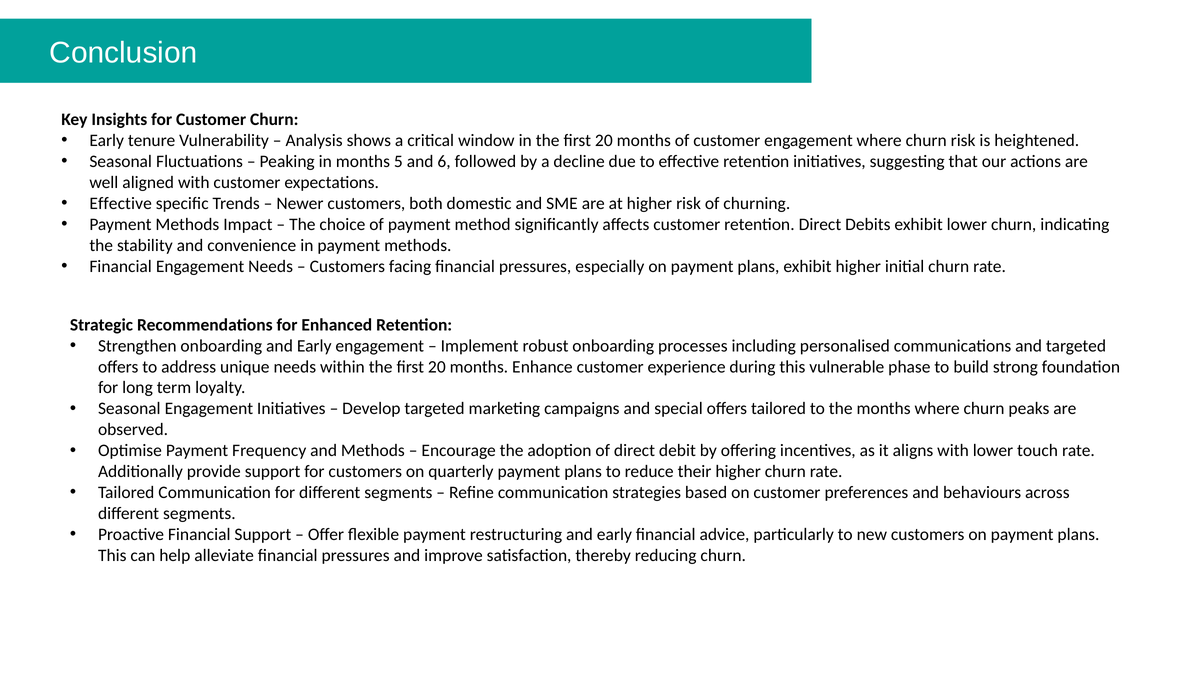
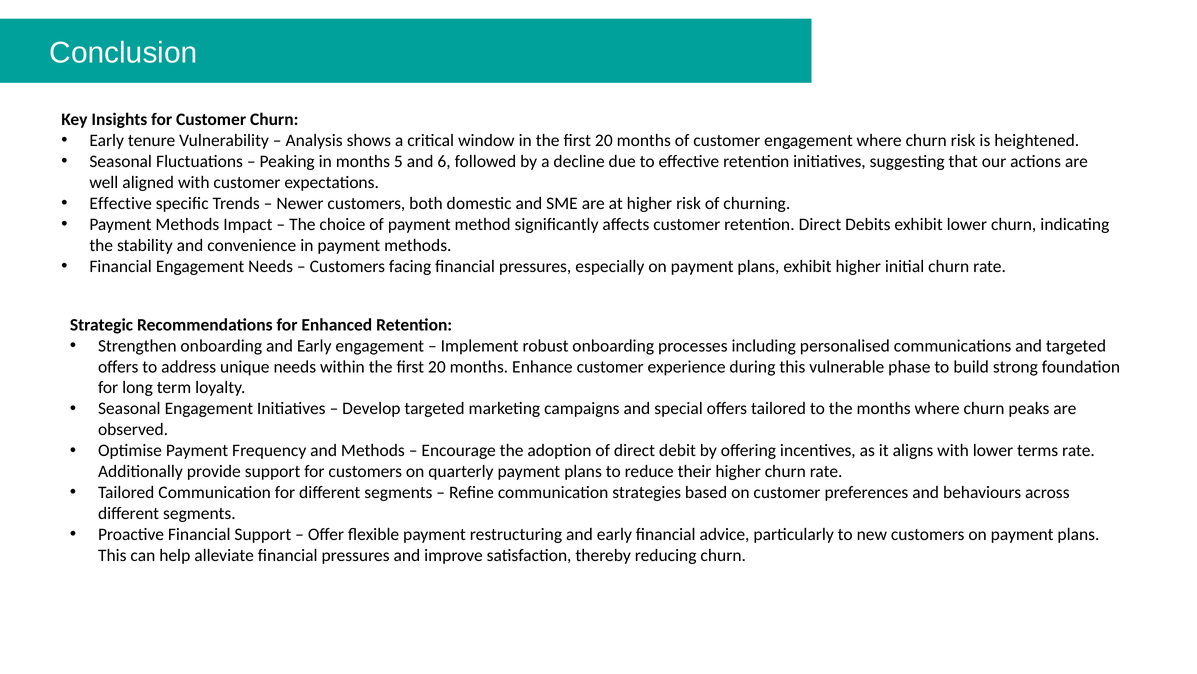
touch: touch -> terms (1038, 450)
